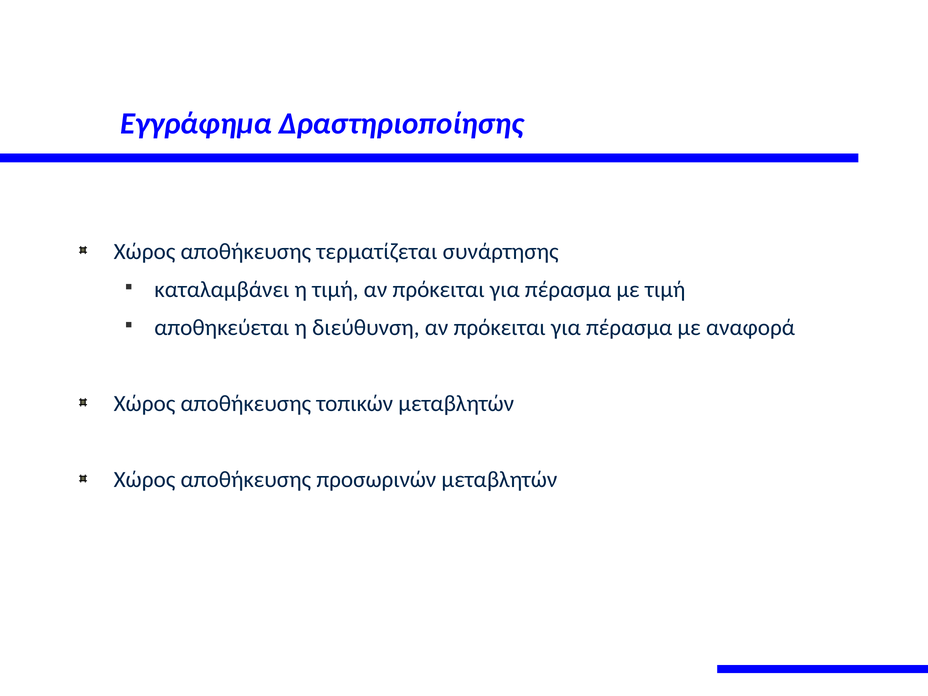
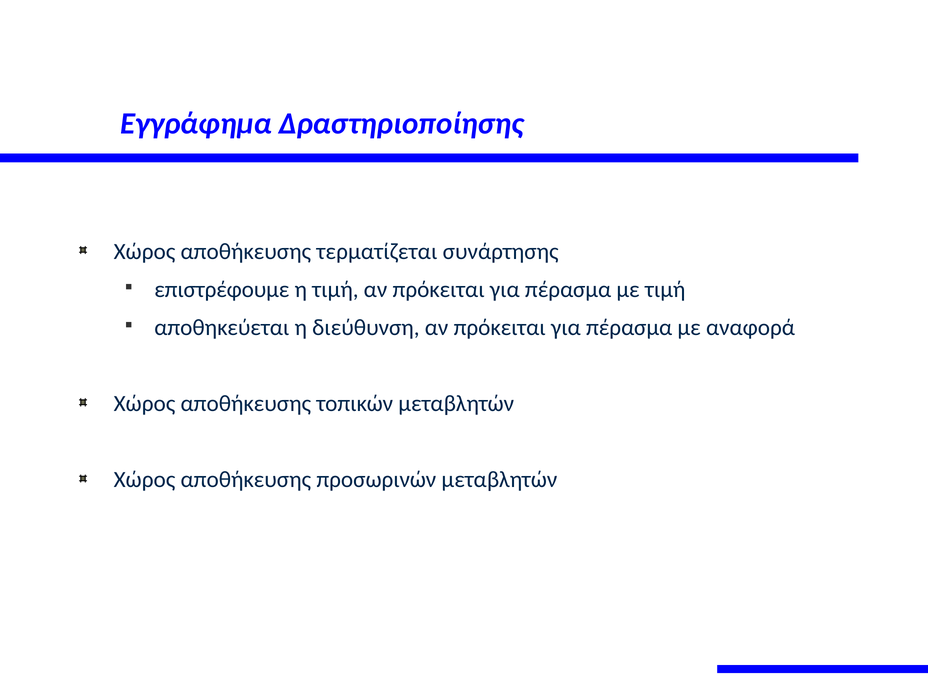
καταλαμβάνει: καταλαμβάνει -> επιστρέφουμε (222, 290)
